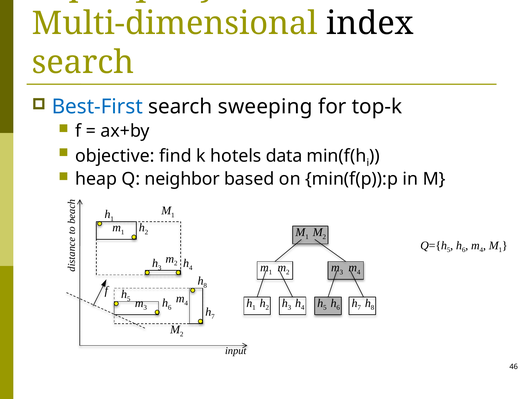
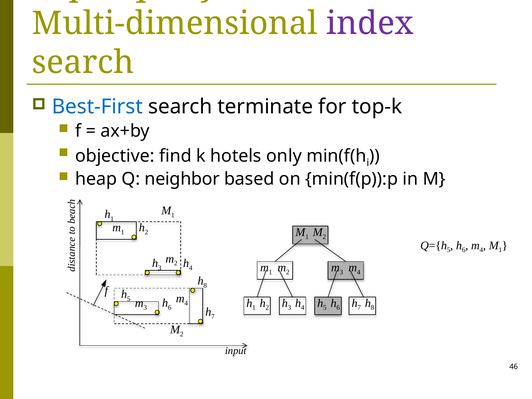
index colour: black -> purple (370, 24)
sweeping: sweeping -> terminate (265, 107)
data: data -> only (284, 156)
